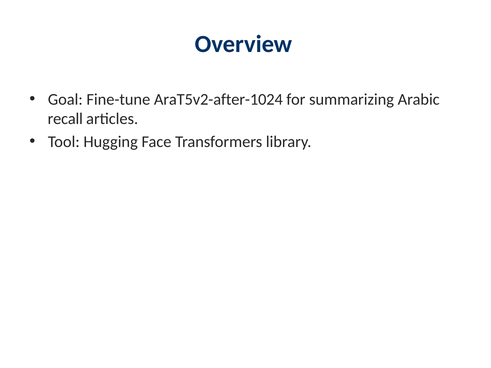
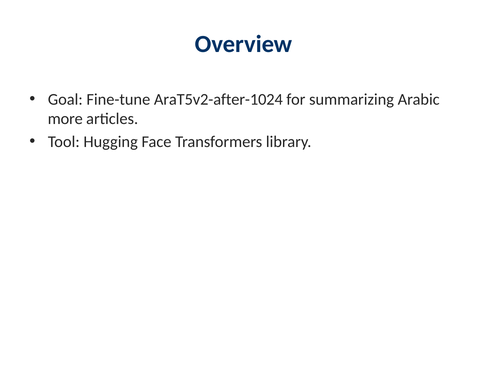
recall: recall -> more (65, 119)
